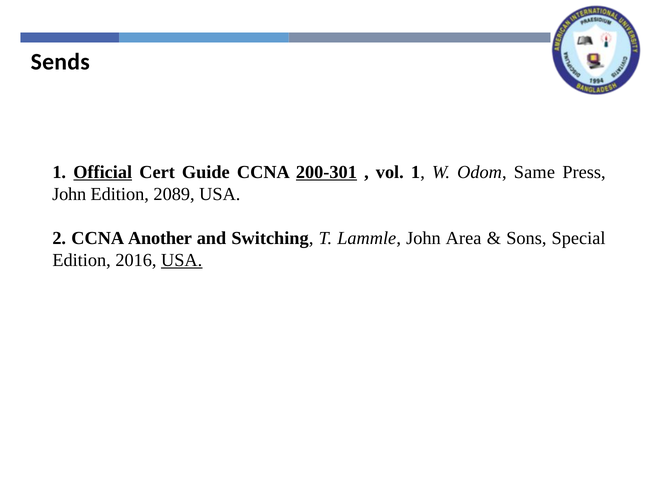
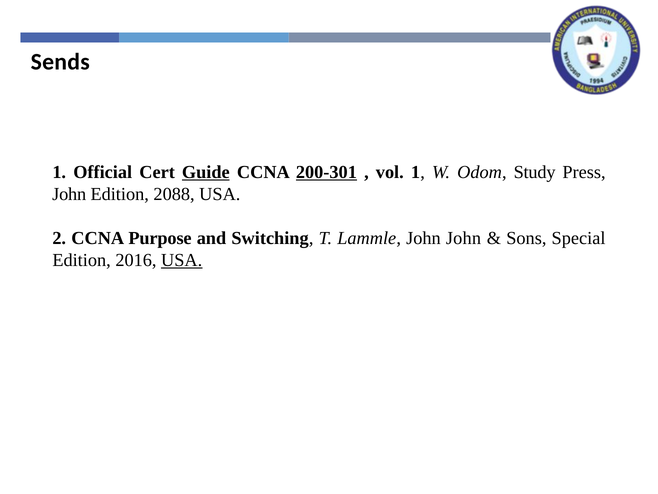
Official underline: present -> none (103, 172)
Guide underline: none -> present (206, 172)
Same: Same -> Study (535, 172)
2089: 2089 -> 2088 (174, 194)
Another: Another -> Purpose (160, 238)
John Area: Area -> John (464, 238)
